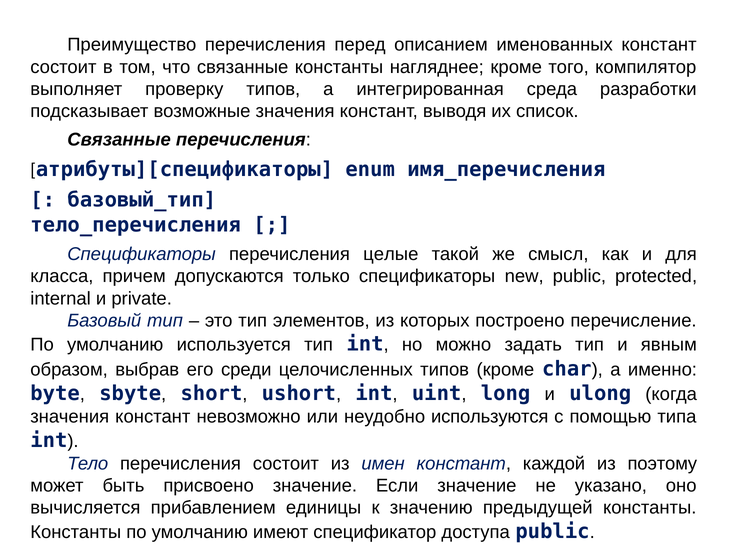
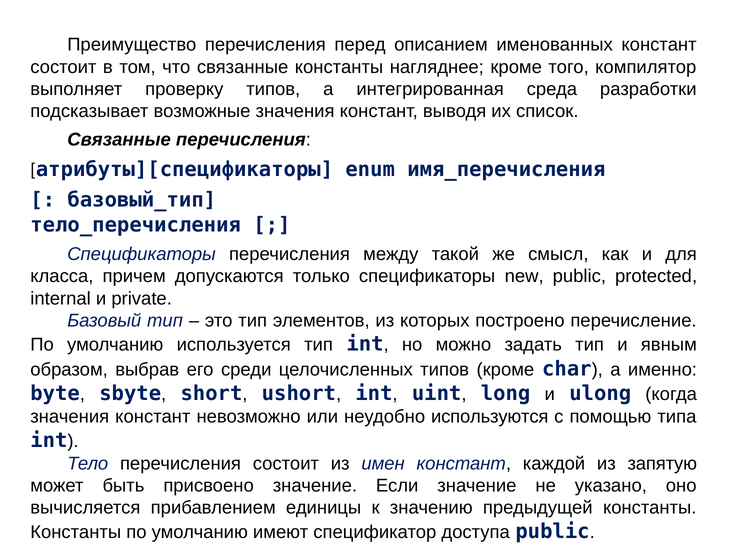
целые: целые -> между (391, 254)
поэтому: поэтому -> запятую (662, 464)
